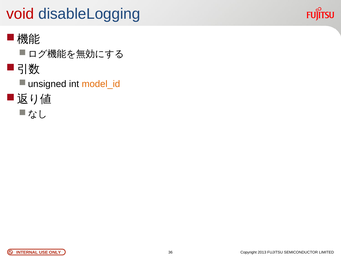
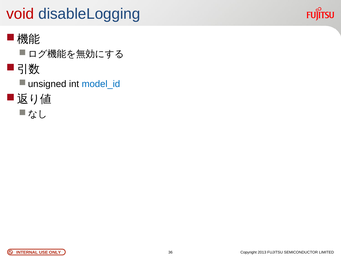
model_id colour: orange -> blue (101, 84)
